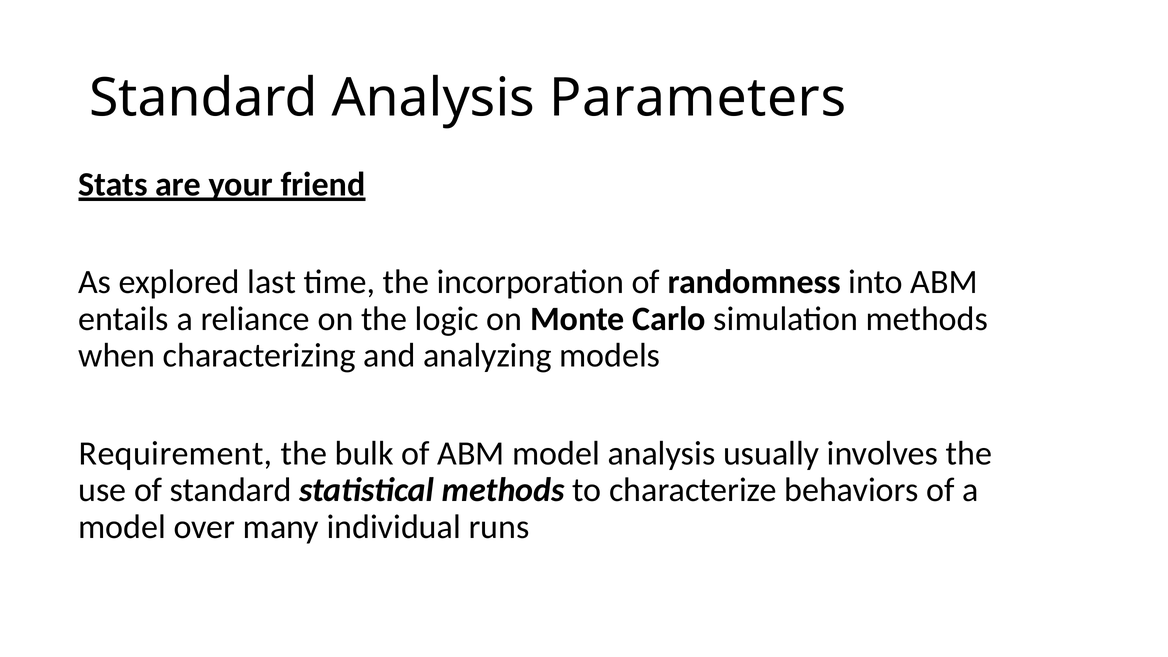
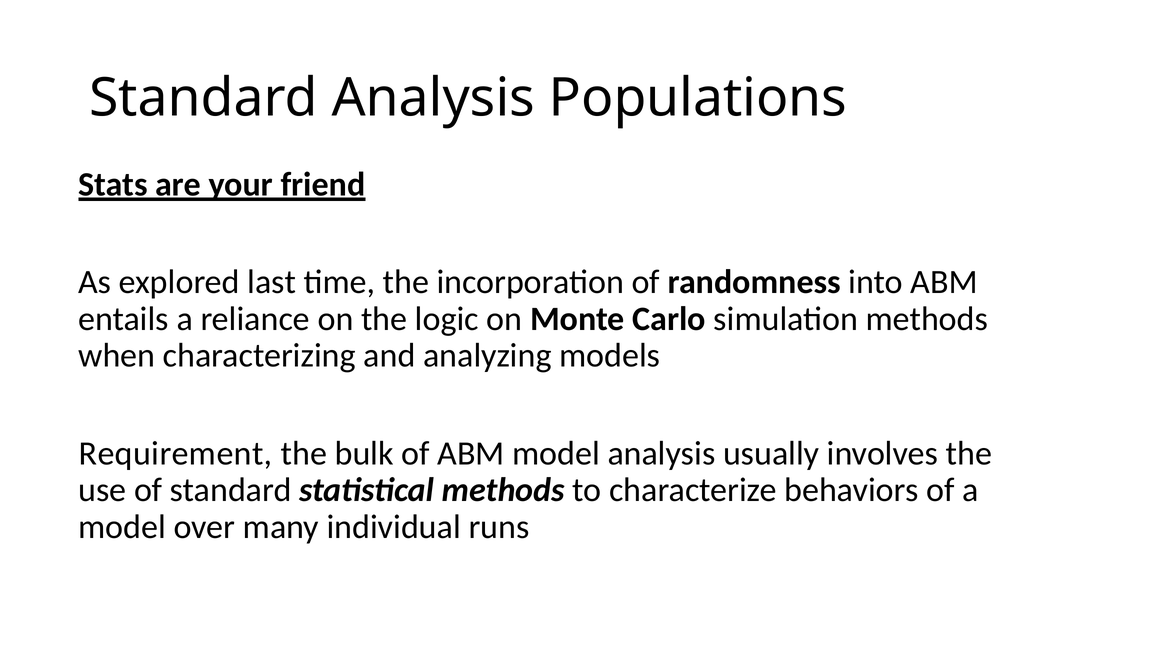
Parameters: Parameters -> Populations (698, 98)
